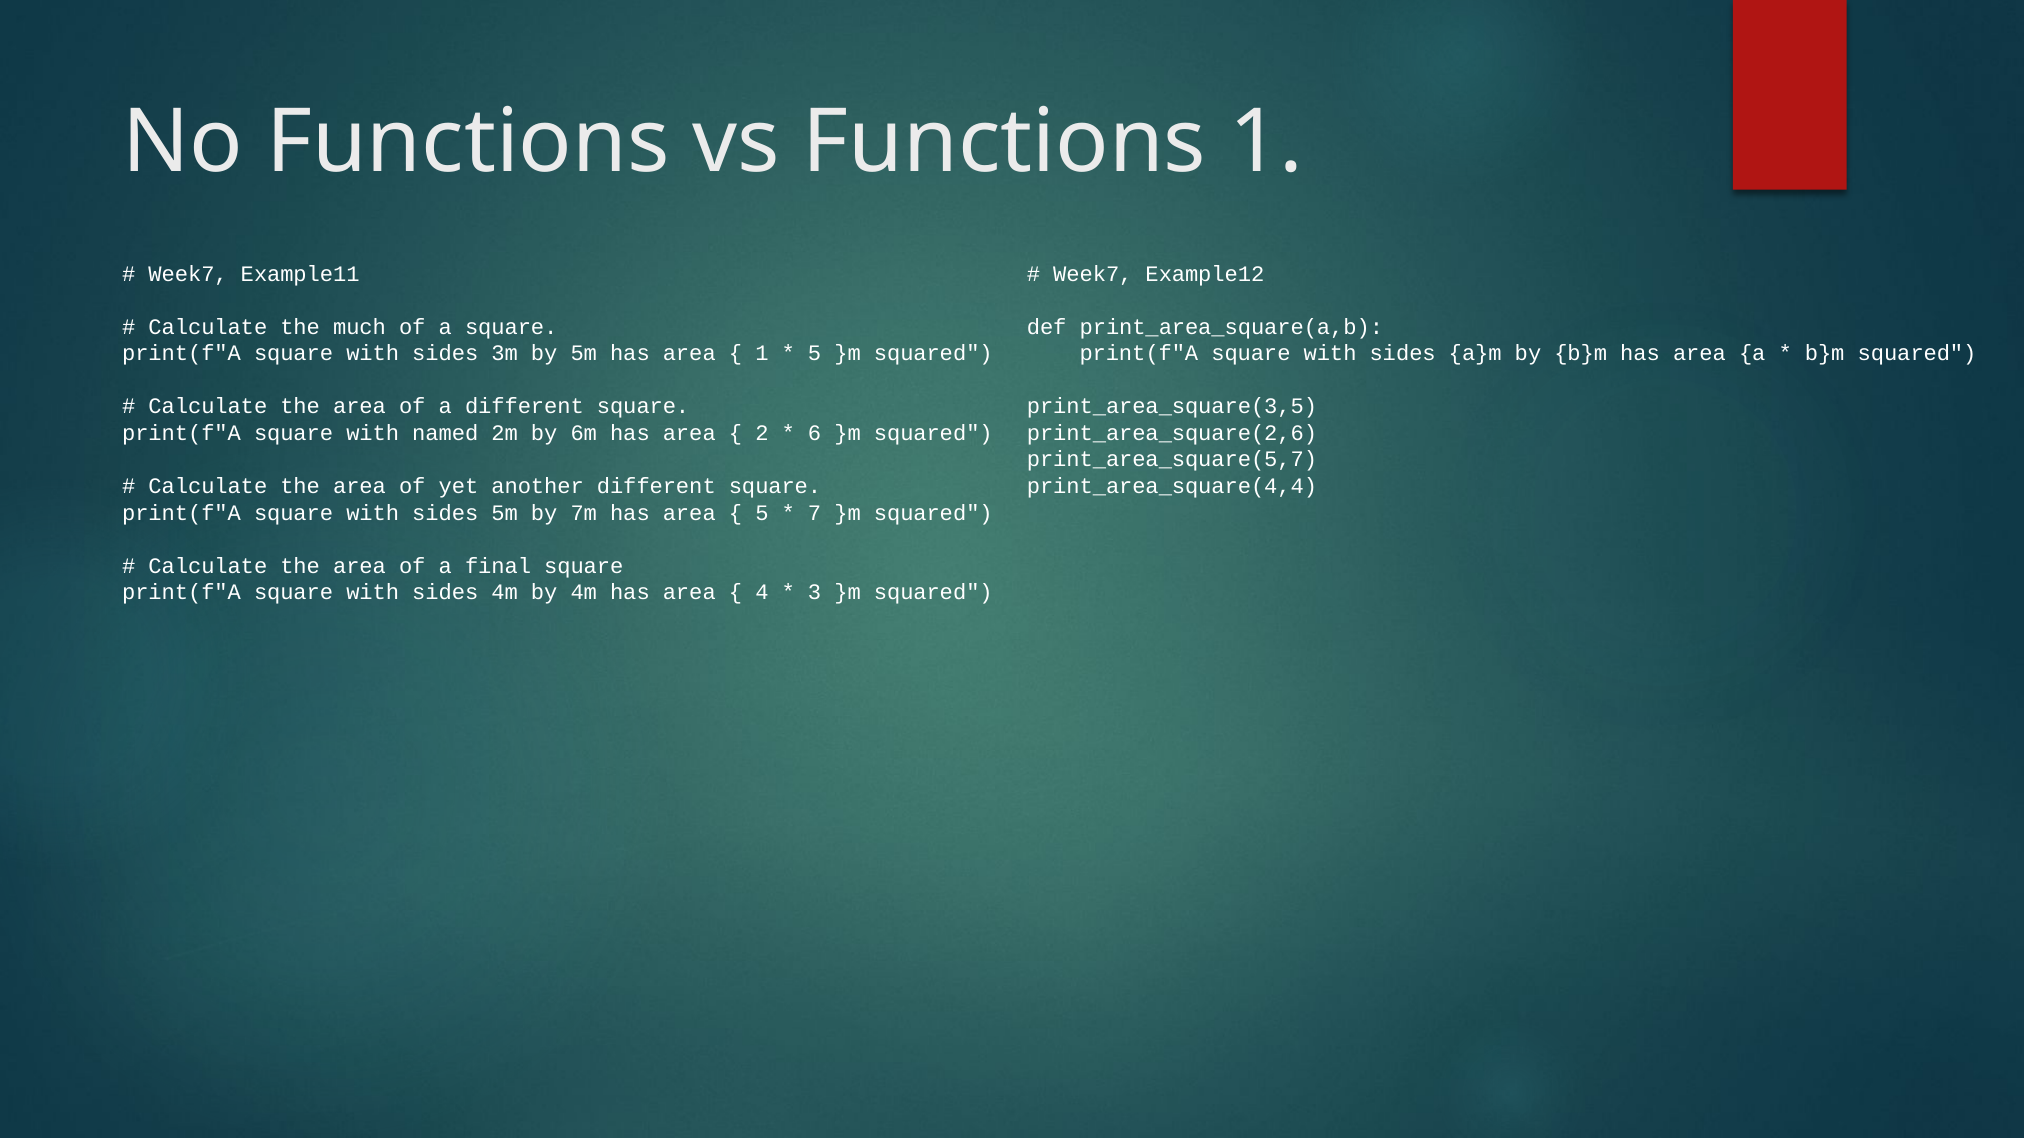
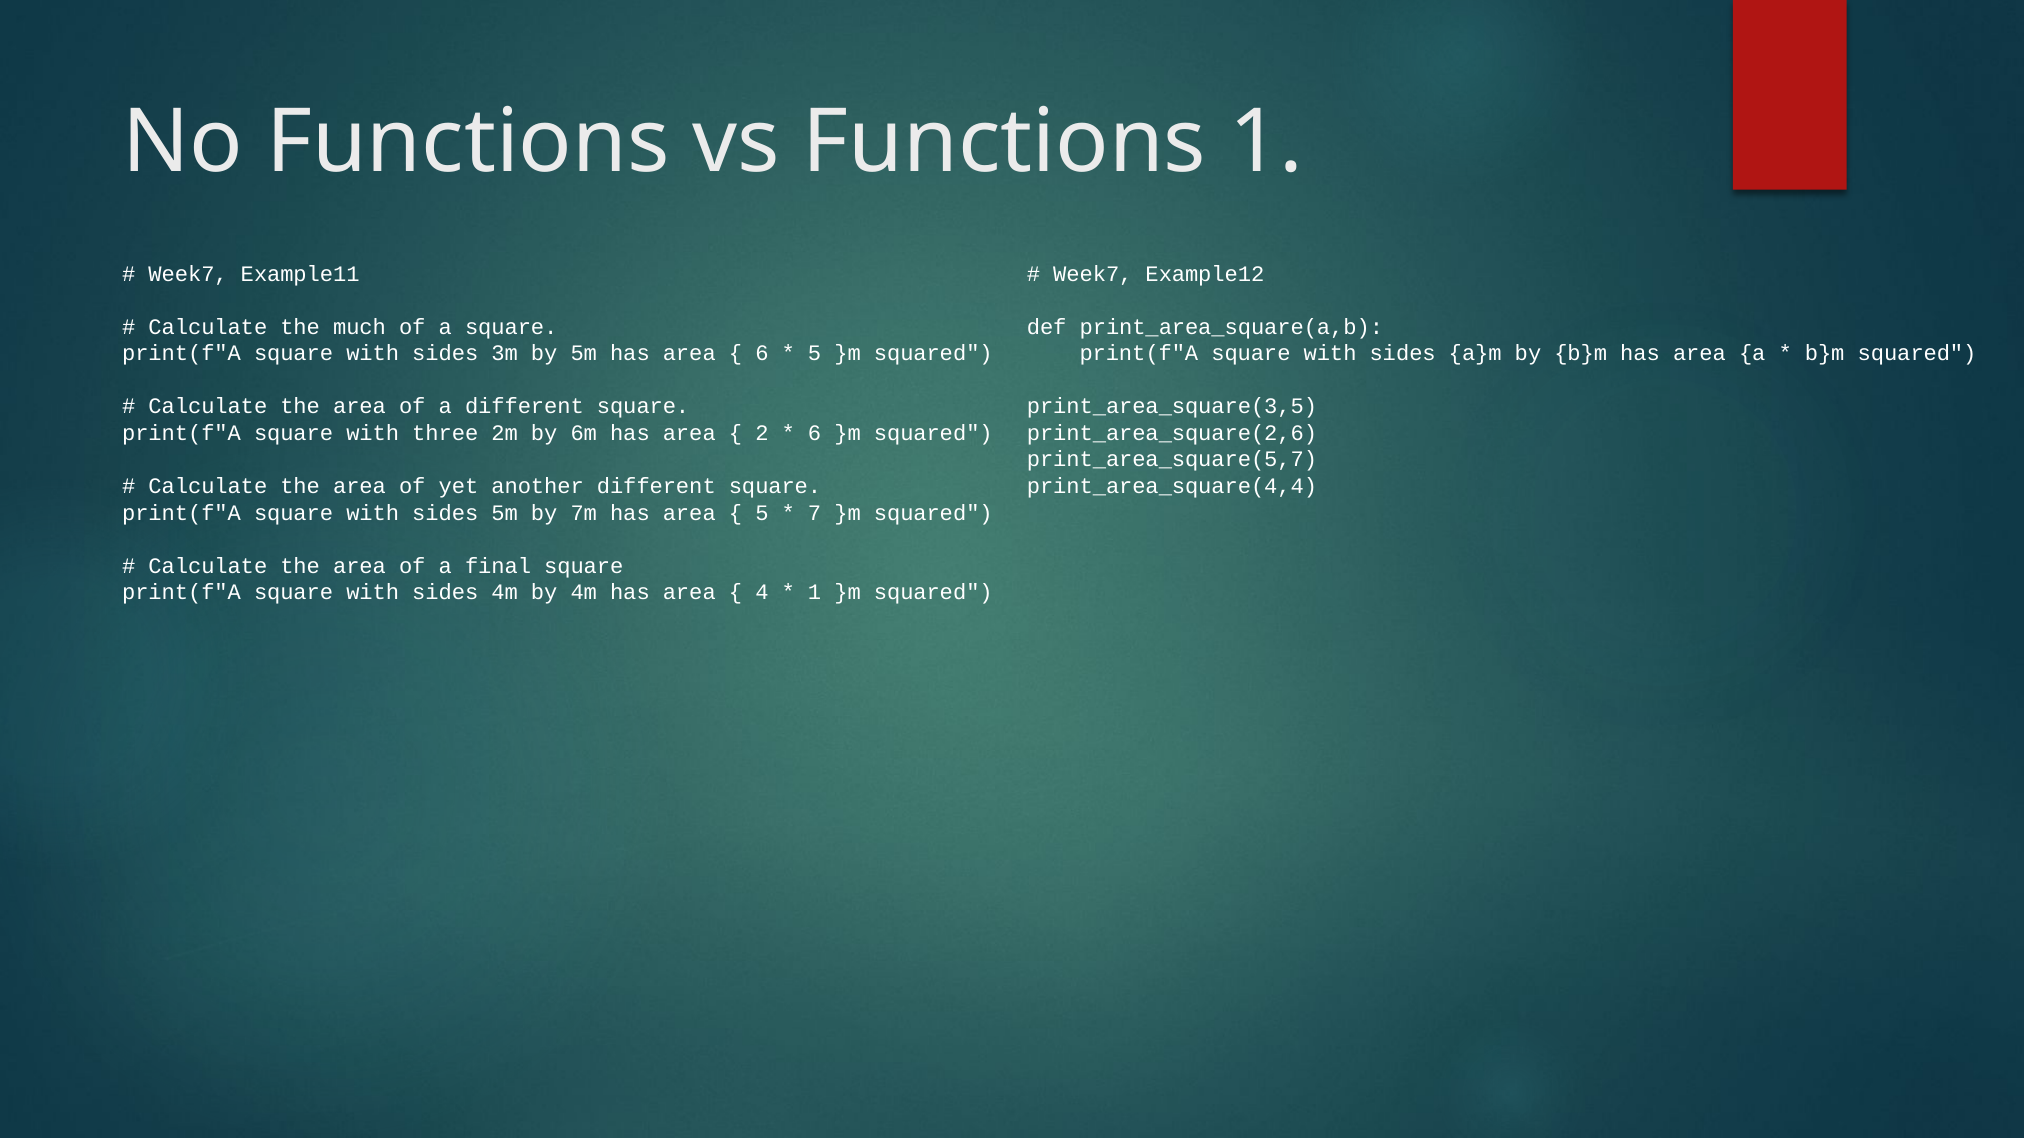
1: 1 -> 6 (762, 354)
named: named -> three (445, 433)
3: 3 -> 1 (815, 593)
